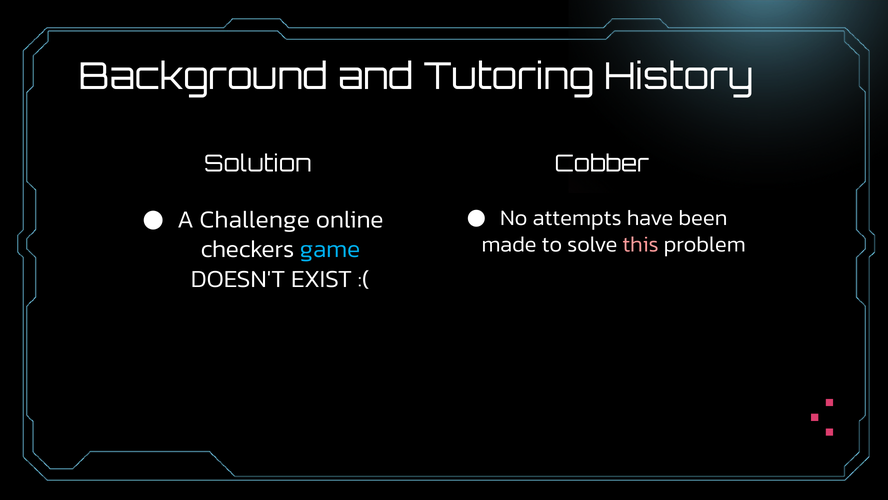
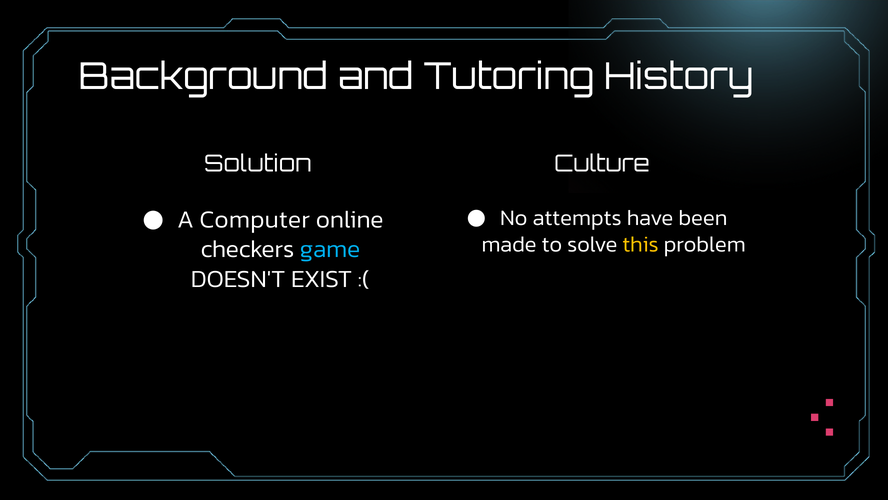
Cobber: Cobber -> Culture (602, 164)
Challenge: Challenge -> Computer (255, 219)
this colour: pink -> yellow (641, 244)
